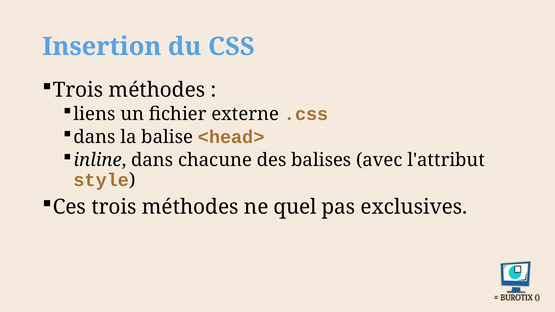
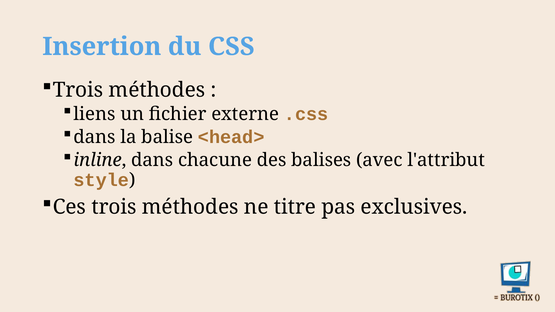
quel: quel -> titre (295, 207)
